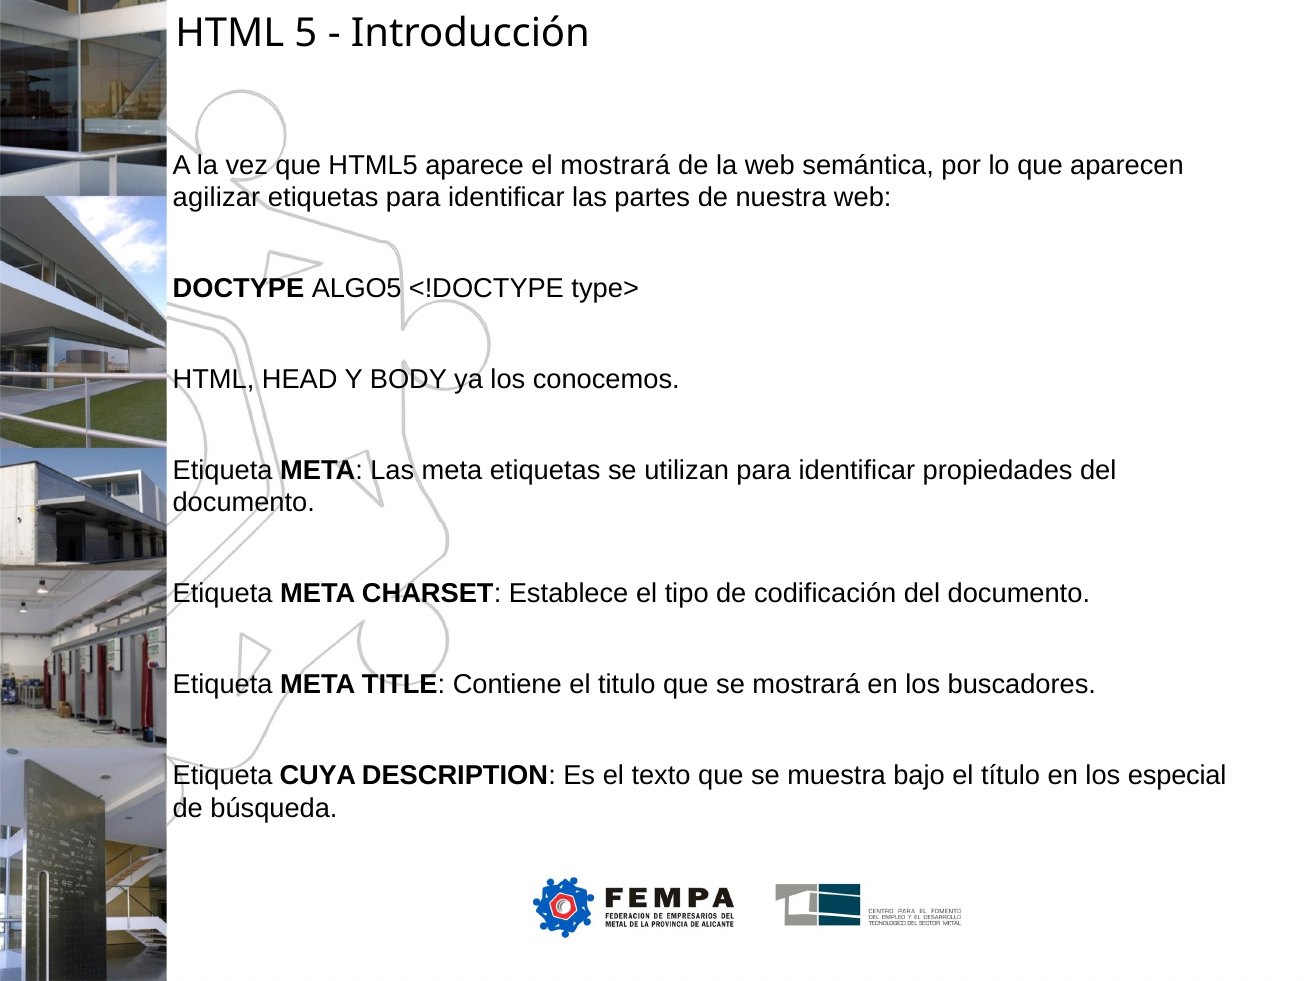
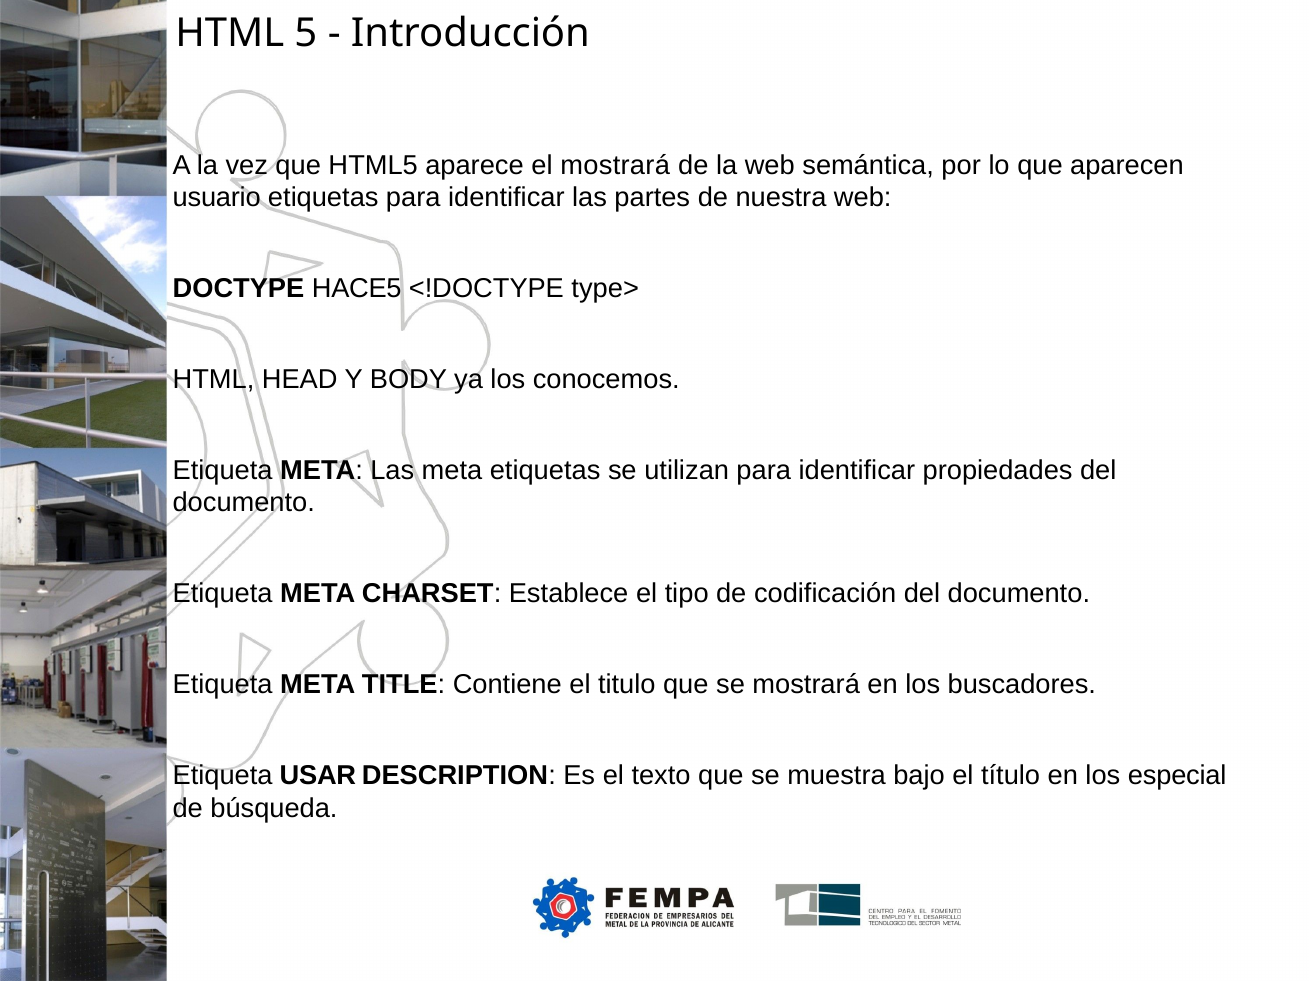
agilizar: agilizar -> usuario (217, 198)
ALGO5: ALGO5 -> HACE5 (357, 289)
CUYA: CUYA -> USAR (318, 776)
